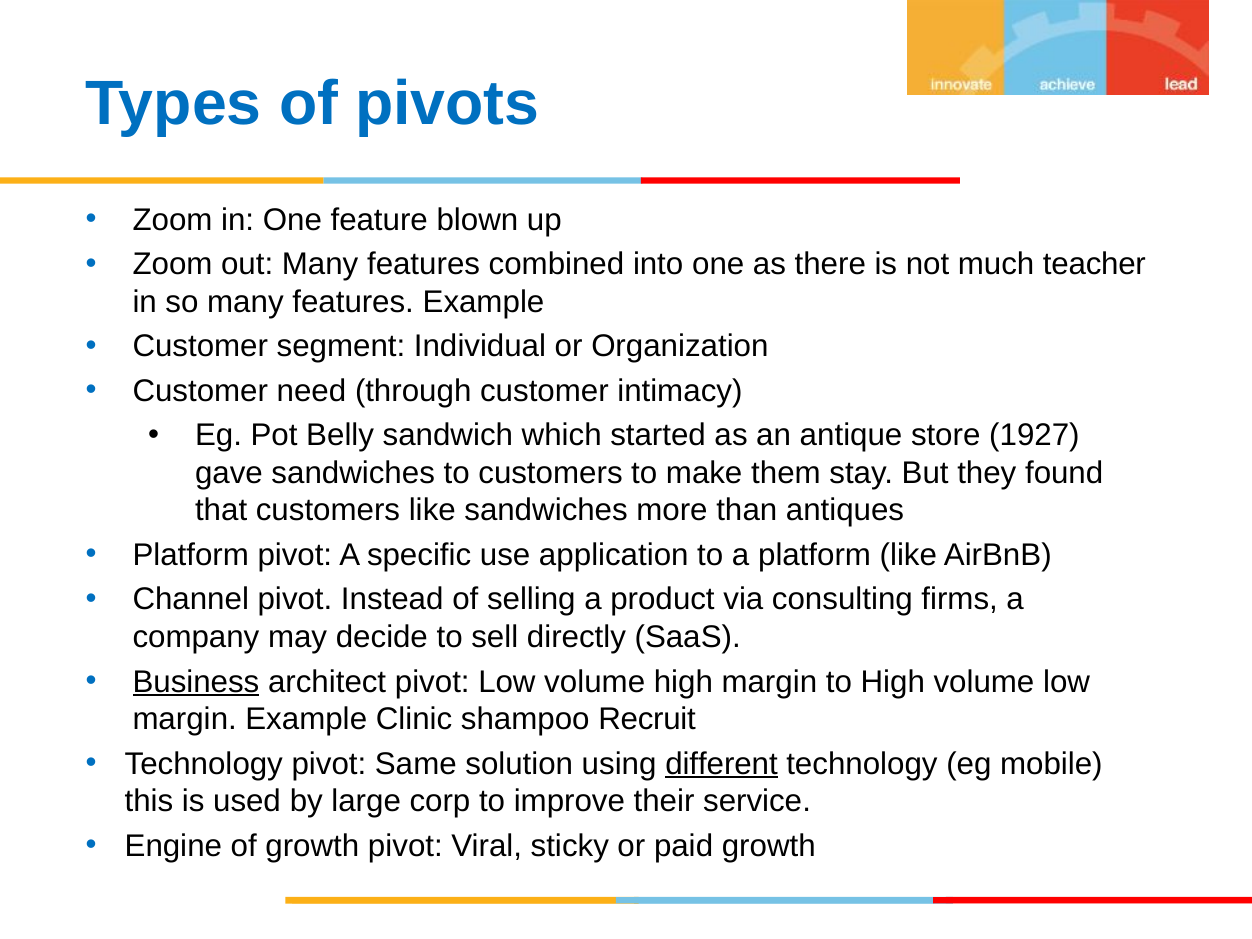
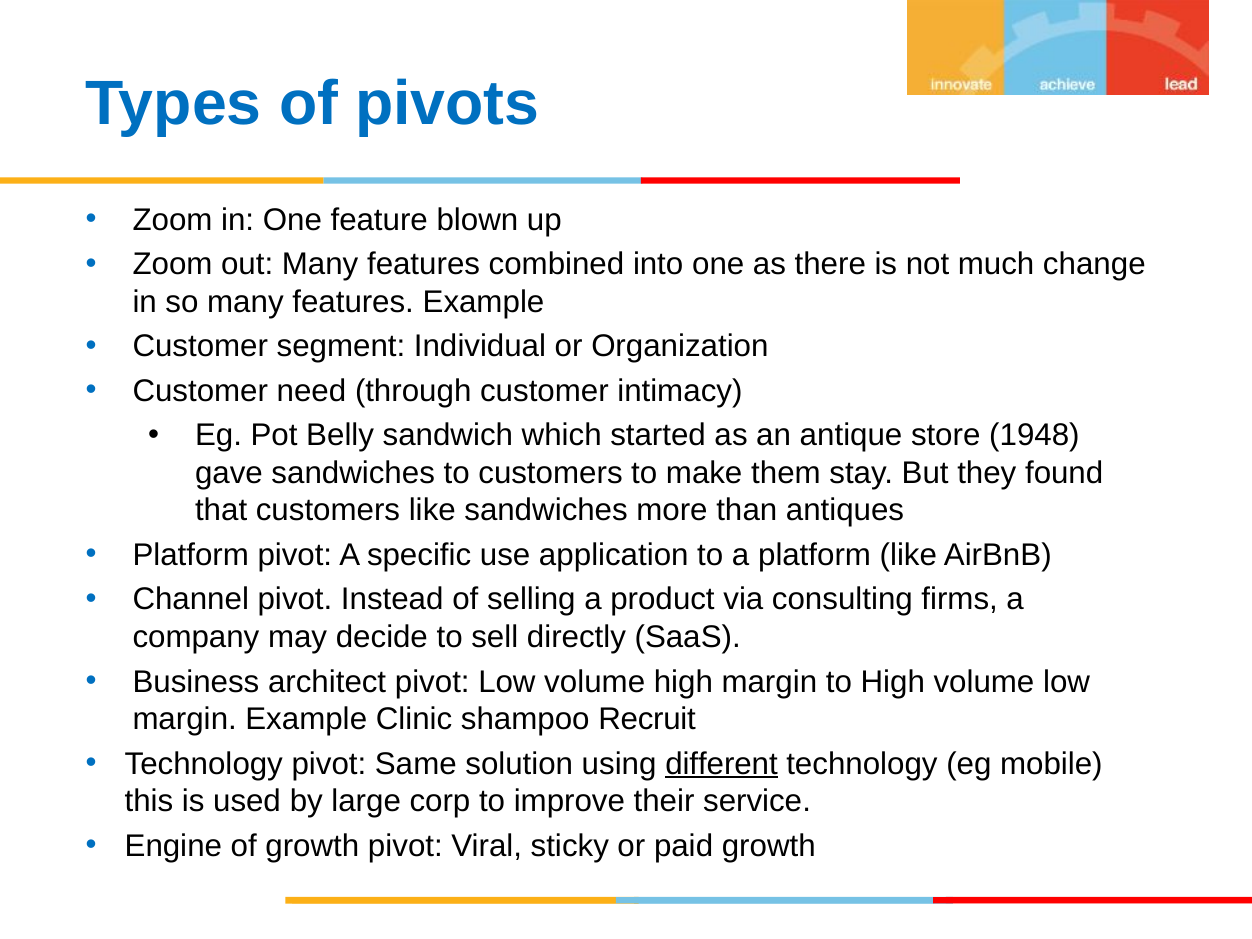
teacher: teacher -> change (1094, 264)
1927: 1927 -> 1948 (1034, 435)
Business underline: present -> none (196, 682)
